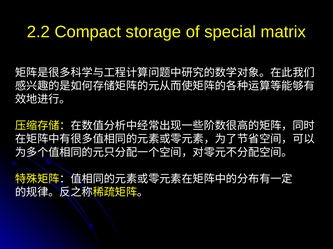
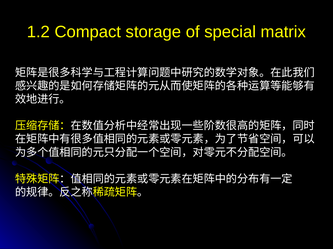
2.2: 2.2 -> 1.2 (38, 32)
